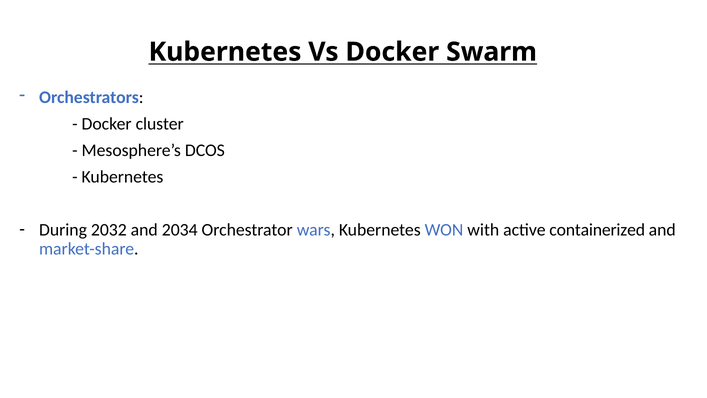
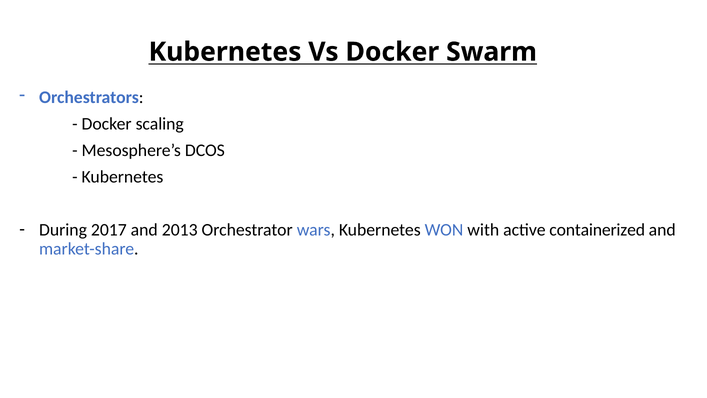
cluster: cluster -> scaling (160, 124)
2032: 2032 -> 2017 (109, 229)
2034: 2034 -> 2013 (180, 229)
